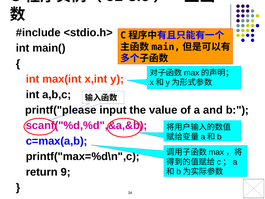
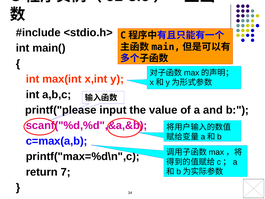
9: 9 -> 7 (66, 172)
